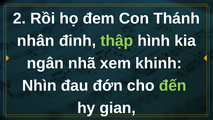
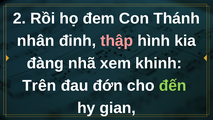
thập colour: light green -> pink (117, 41)
ngân: ngân -> đàng (45, 63)
Nhìn: Nhìn -> Trên (39, 85)
